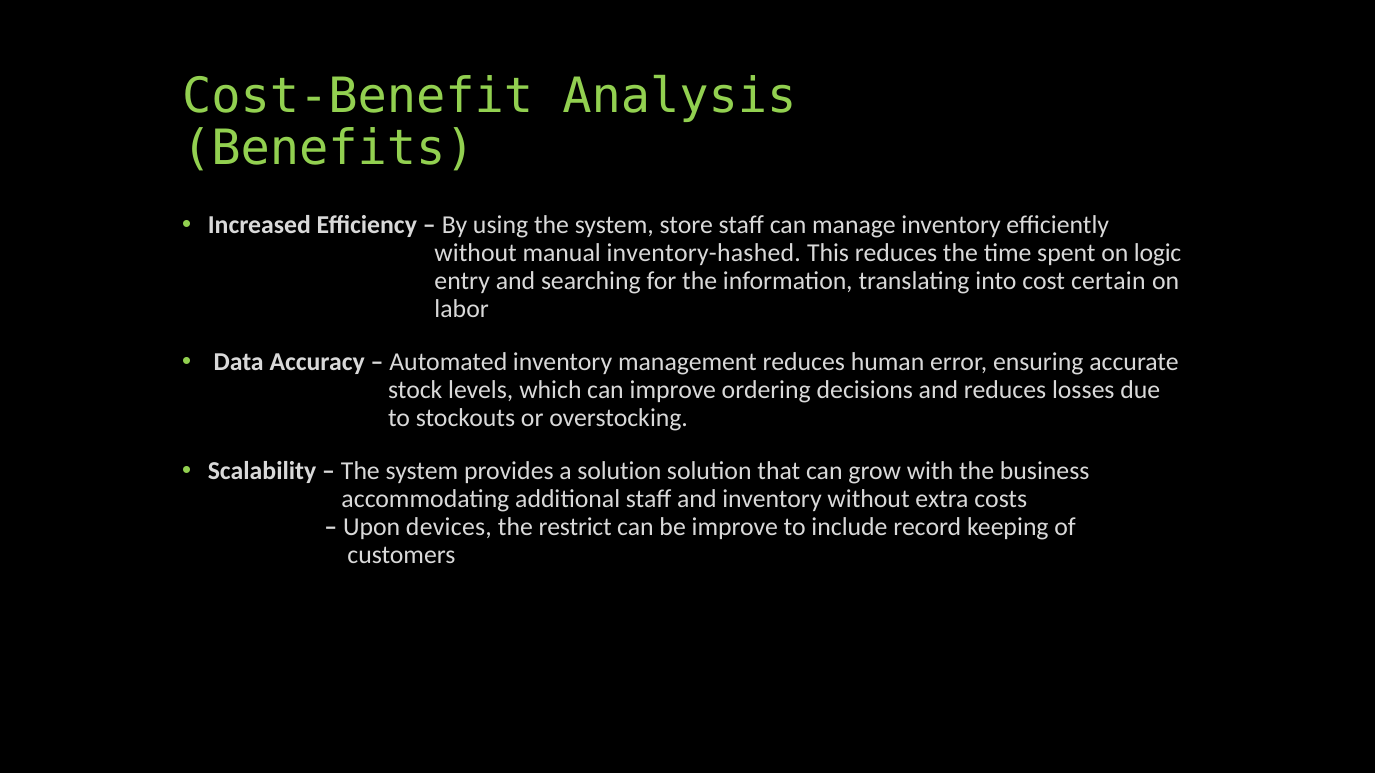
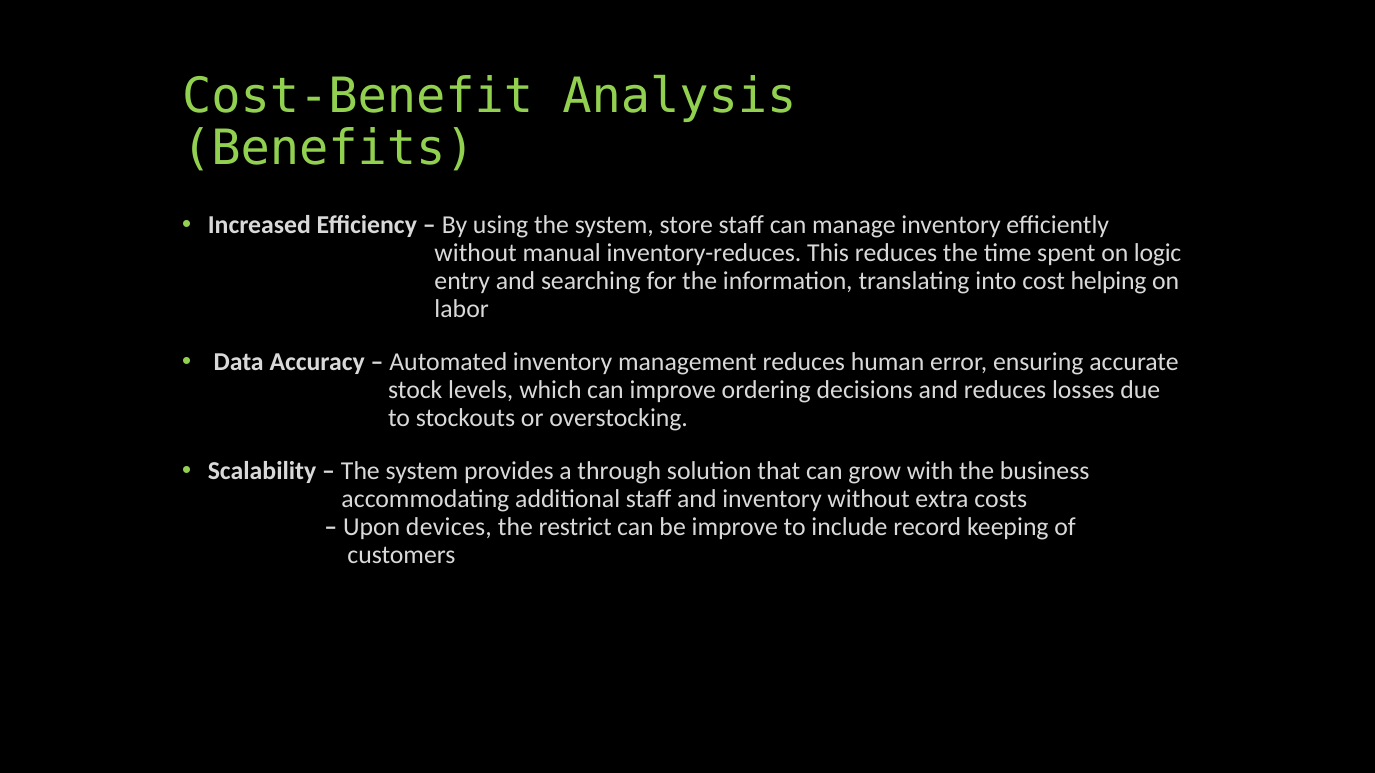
inventory-hashed: inventory-hashed -> inventory-reduces (704, 253)
certain: certain -> helping (1109, 281)
a solution: solution -> through (619, 472)
